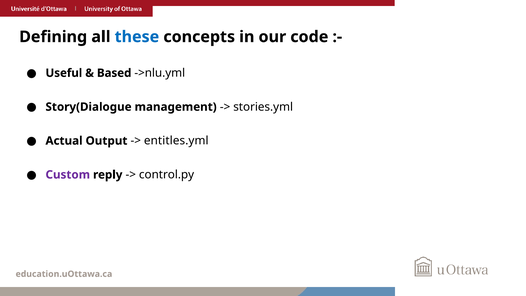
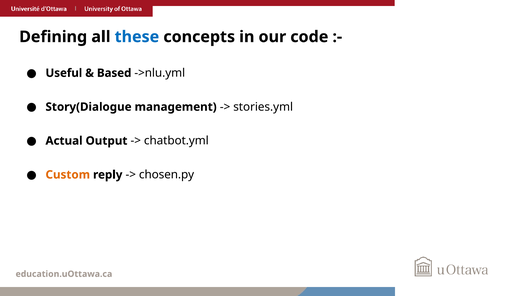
entitles.yml: entitles.yml -> chatbot.yml (176, 141)
Custom colour: purple -> orange (68, 175)
control.py: control.py -> chosen.py (167, 175)
